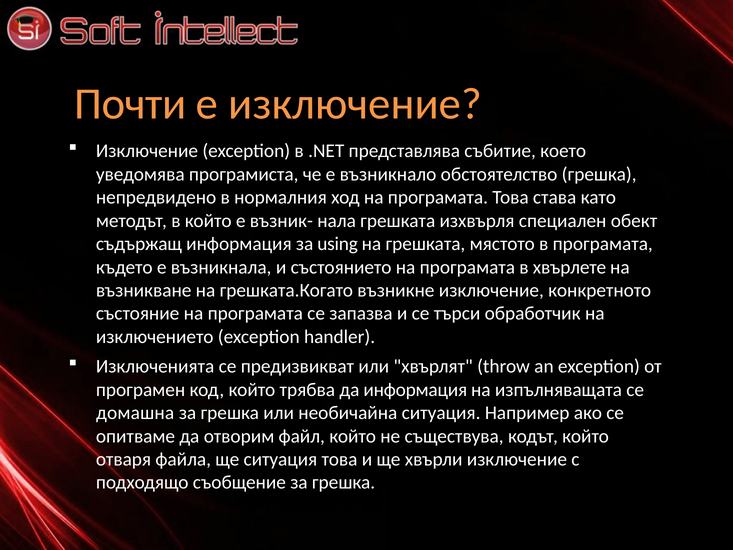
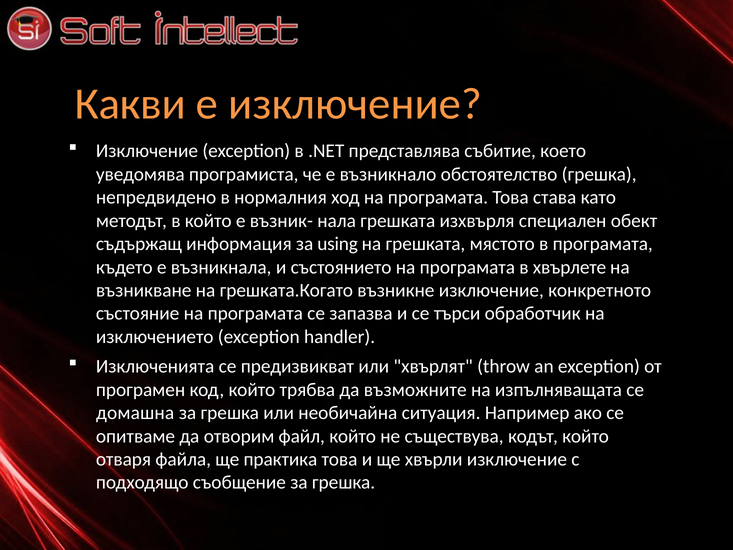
Почти: Почти -> Какви (130, 104)
да информация: информация -> възможните (415, 390)
ще ситуация: ситуация -> практика (280, 459)
